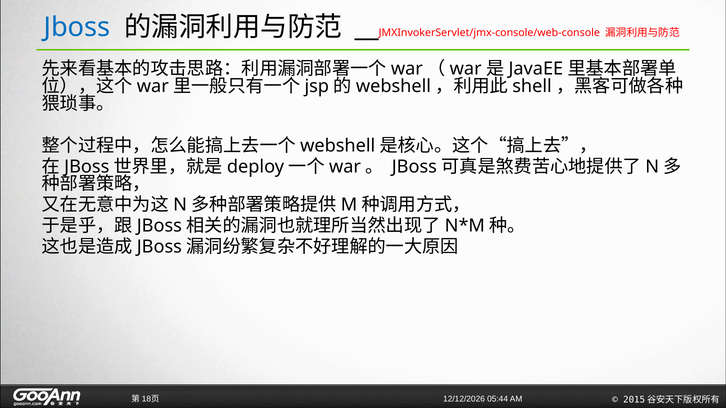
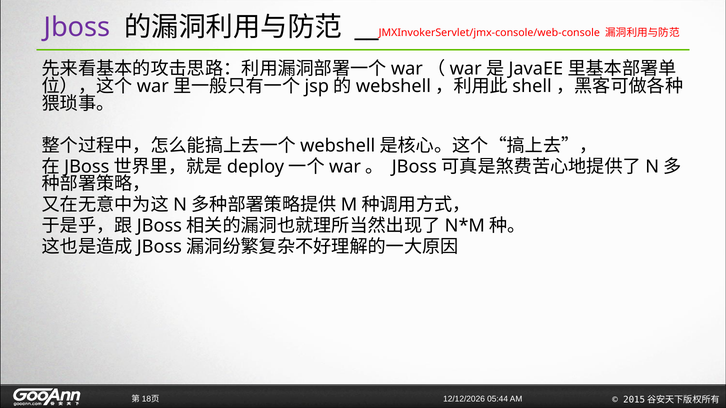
Jboss colour: blue -> purple (77, 27)
